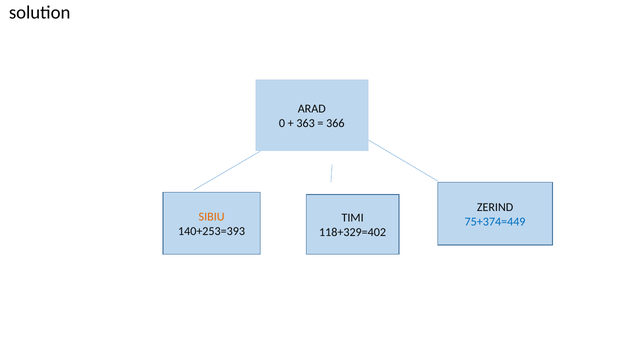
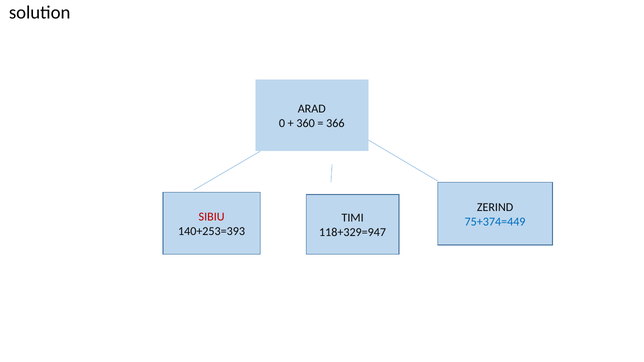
363: 363 -> 360 (306, 123)
SIBIU colour: orange -> red (212, 217)
118+329=402: 118+329=402 -> 118+329=947 (353, 233)
